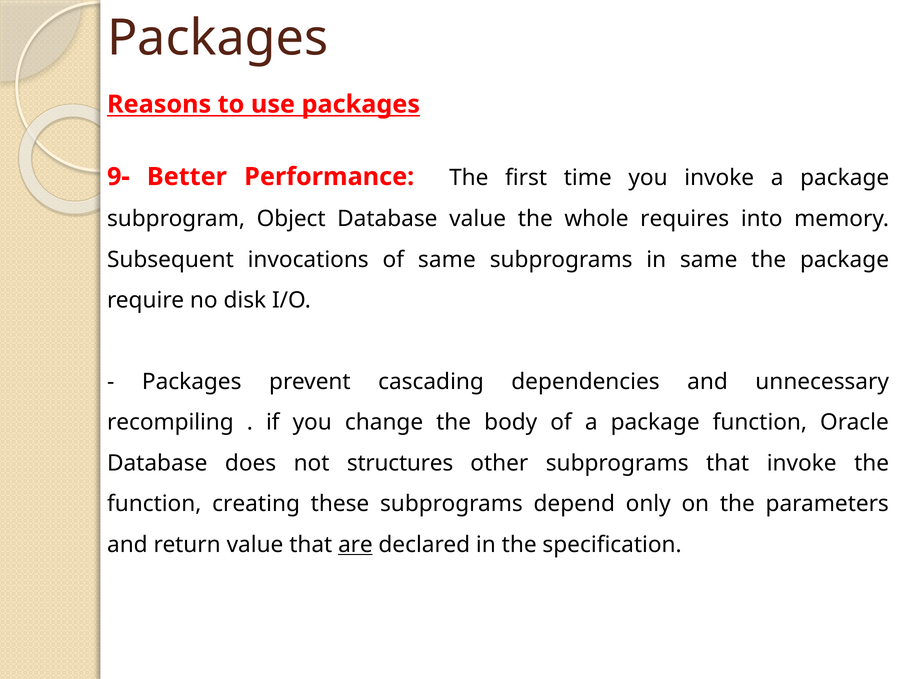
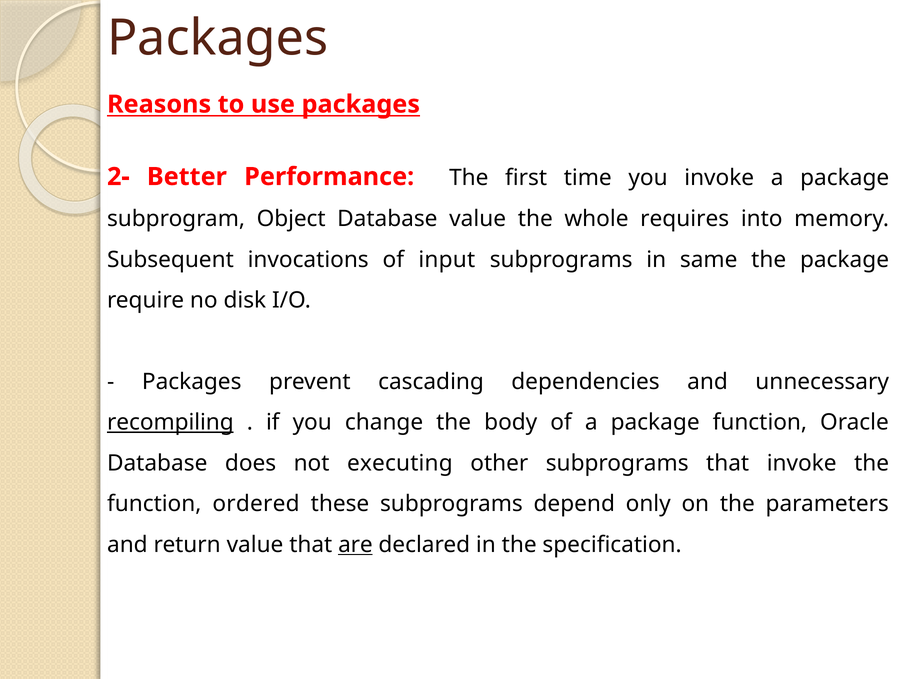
9-: 9- -> 2- (118, 177)
of same: same -> input (447, 260)
recompiling underline: none -> present (170, 423)
structures: structures -> executing (400, 464)
creating: creating -> ordered (256, 504)
